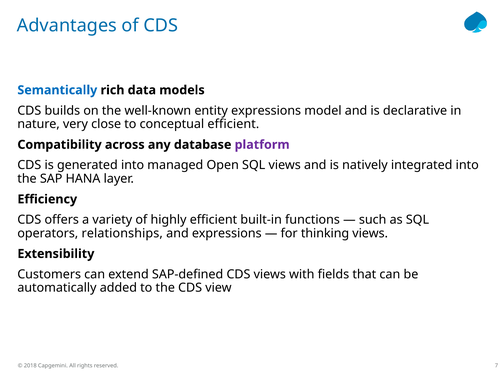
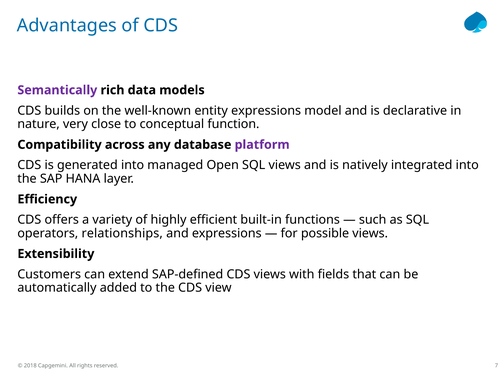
Semantically colour: blue -> purple (57, 90)
conceptual efficient: efficient -> function (233, 124)
thinking: thinking -> possible (325, 233)
